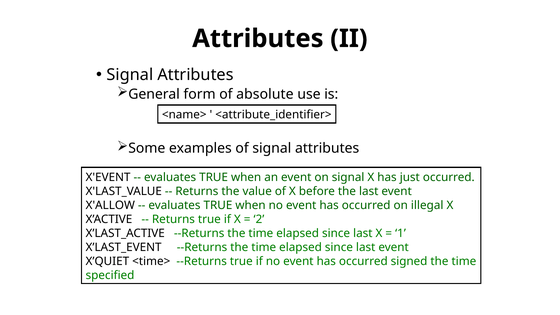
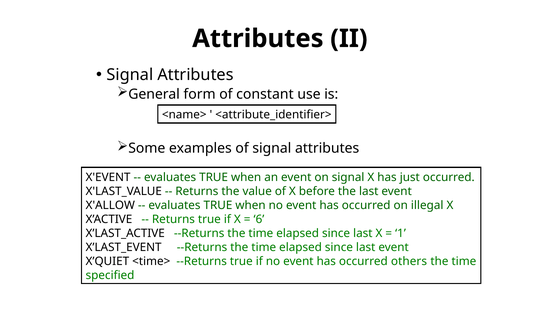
absolute: absolute -> constant (265, 94)
2: 2 -> 6 (259, 219)
signed: signed -> others (409, 261)
